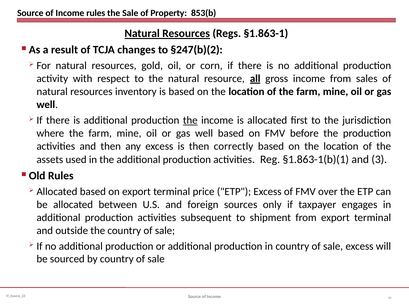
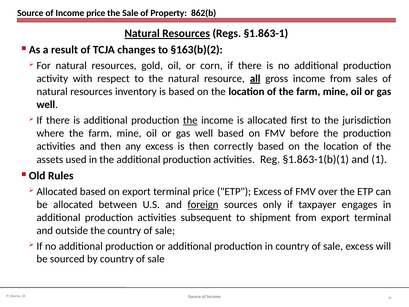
Income rules: rules -> price (96, 13)
853(b: 853(b -> 862(b (204, 13)
§247(b)(2: §247(b)(2 -> §163(b)(2 (197, 50)
3: 3 -> 1 (379, 159)
foreign underline: none -> present (203, 205)
